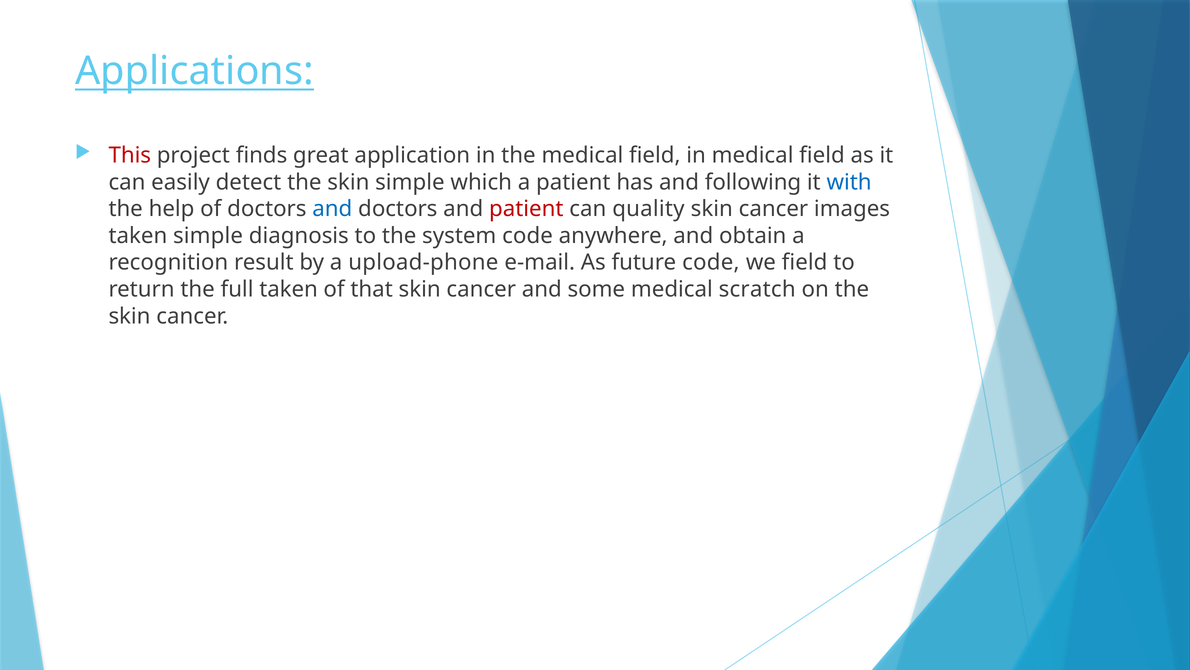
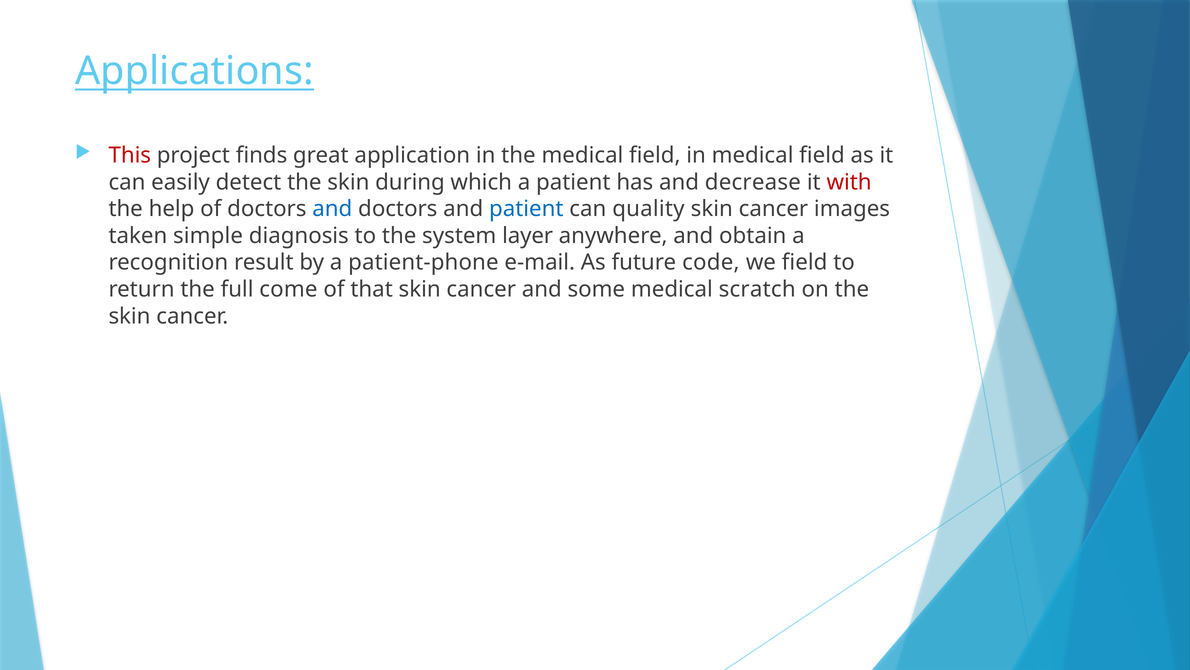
skin simple: simple -> during (410, 182)
following: following -> decrease (753, 182)
with colour: blue -> red (849, 182)
patient colour: red -> blue (526, 209)
system code: code -> layer (528, 236)
upload-phone: upload-phone -> patient-phone (423, 262)
full taken: taken -> come (288, 289)
